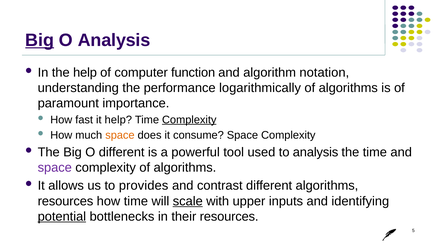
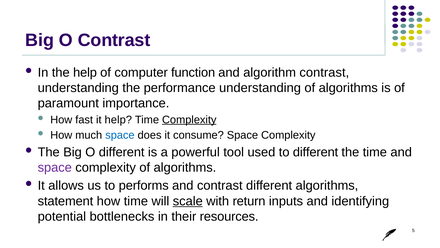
Big underline: present -> none (40, 40)
O Analysis: Analysis -> Contrast (114, 40)
algorithm notation: notation -> contrast (324, 72)
performance logarithmically: logarithmically -> understanding (260, 88)
space colour: orange -> blue (120, 135)
to analysis: analysis -> different (316, 152)
provides: provides -> performs (144, 185)
resources: resources -> statement (65, 201)
upper: upper -> return (249, 201)
potential underline: present -> none (62, 216)
